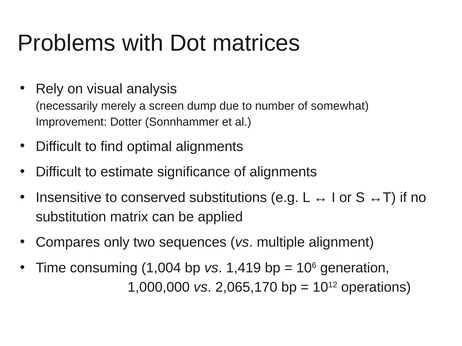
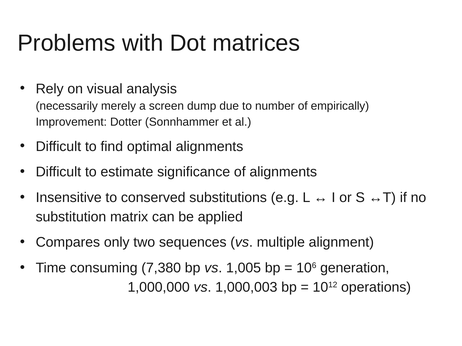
somewhat: somewhat -> empirically (340, 106)
1,004: 1,004 -> 7,380 (161, 268)
1,419: 1,419 -> 1,005 (244, 268)
2,065,170: 2,065,170 -> 1,000,003 (246, 287)
